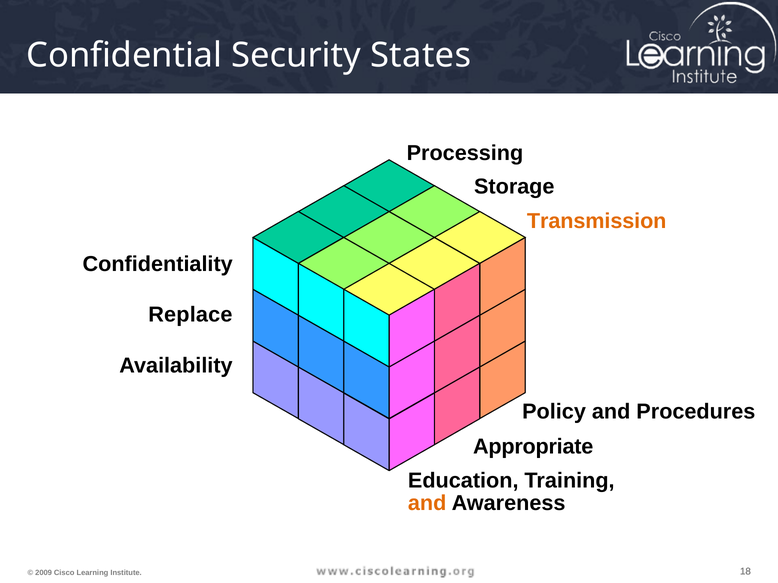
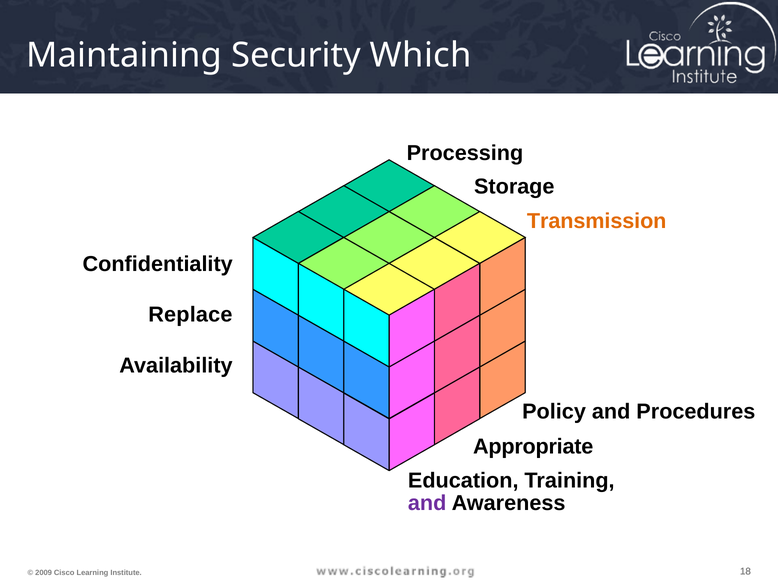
Confidential: Confidential -> Maintaining (124, 55)
States: States -> Which (421, 55)
and colour: orange -> purple (427, 503)
